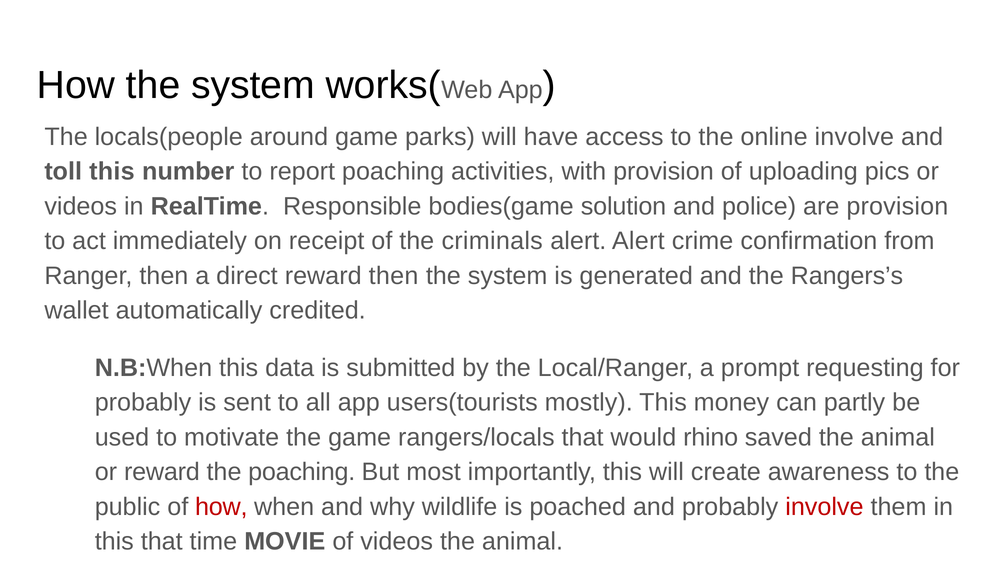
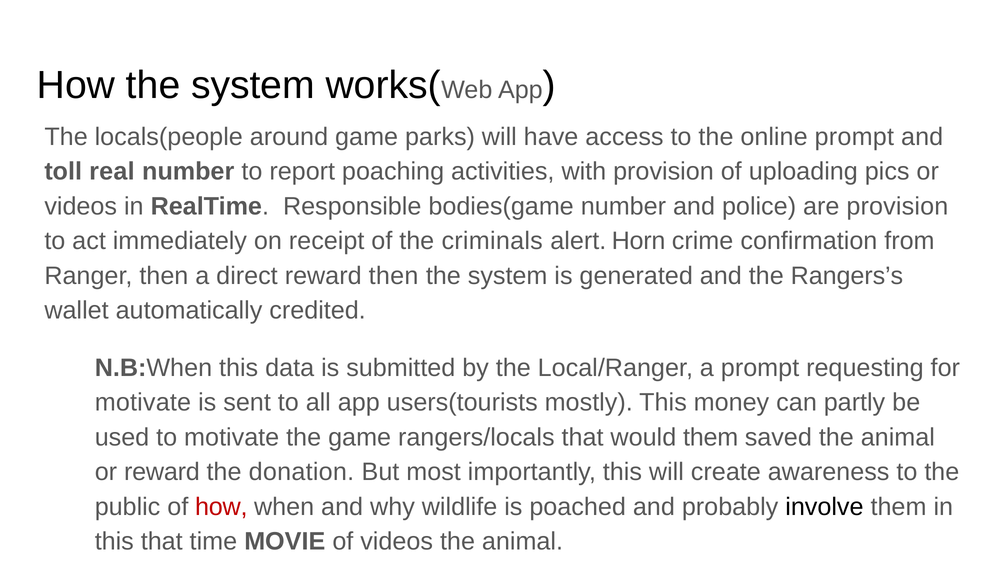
online involve: involve -> prompt (854, 137)
toll this: this -> real (112, 171)
bodies(game solution: solution -> number (623, 206)
alert Alert: Alert -> Horn (639, 241)
probably: probably -> motivate (143, 402)
would rhino: rhino -> them (711, 437)
the poaching: poaching -> donation (301, 472)
involve colour: red -> black (824, 506)
